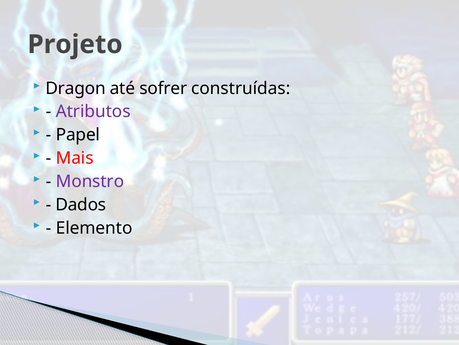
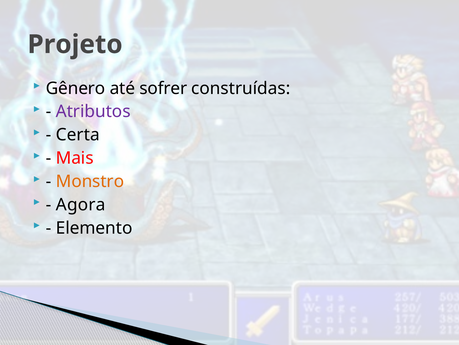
Dragon: Dragon -> Gênero (76, 88)
Papel: Papel -> Certa (78, 135)
Monstro colour: purple -> orange (90, 181)
Dados: Dados -> Agora (81, 204)
